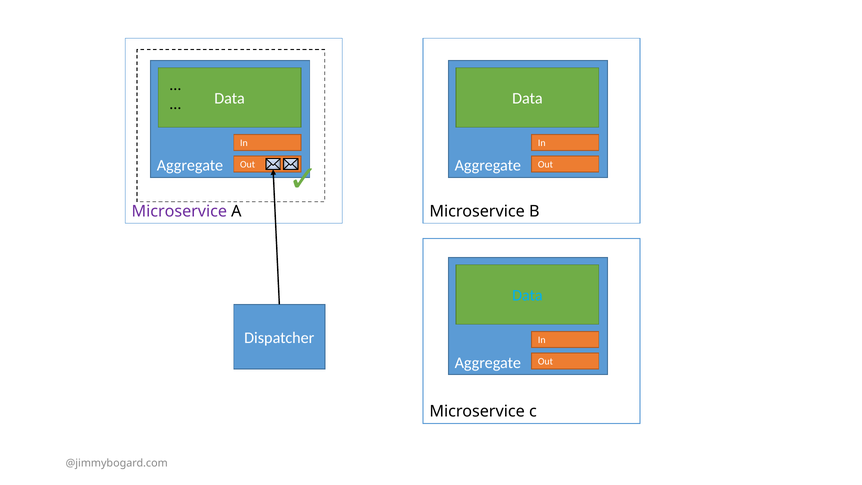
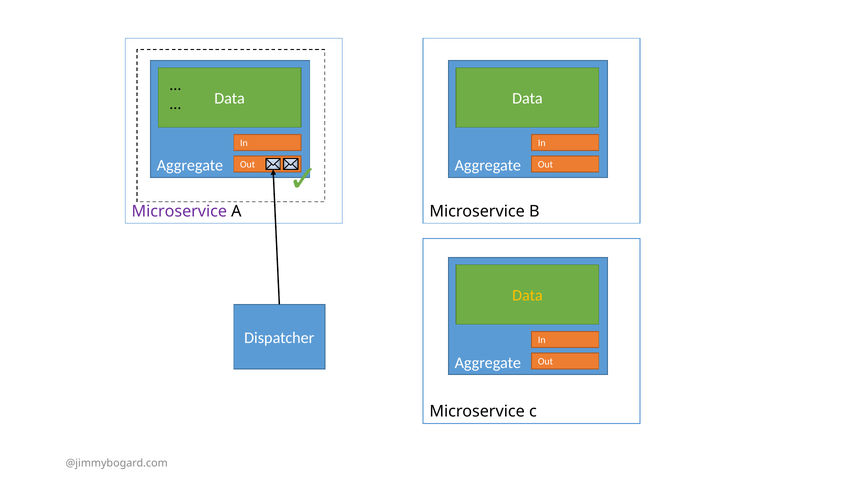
Data colour: light blue -> yellow (527, 296)
